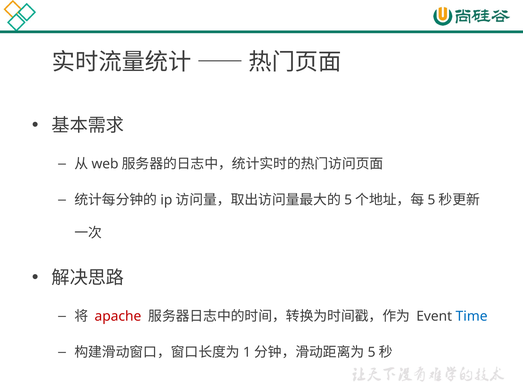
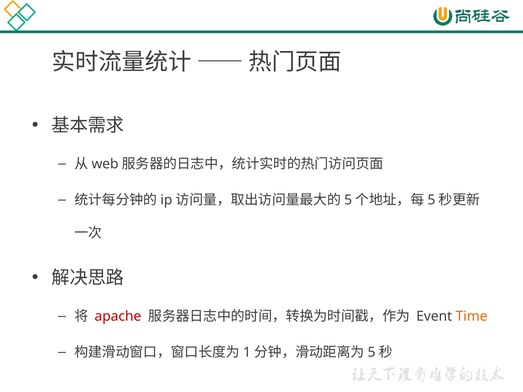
Time colour: blue -> orange (472, 316)
